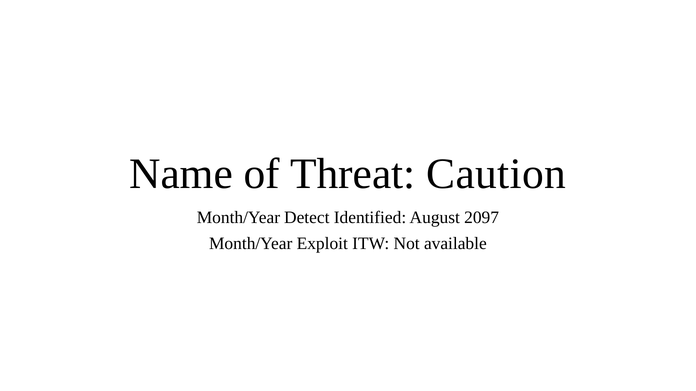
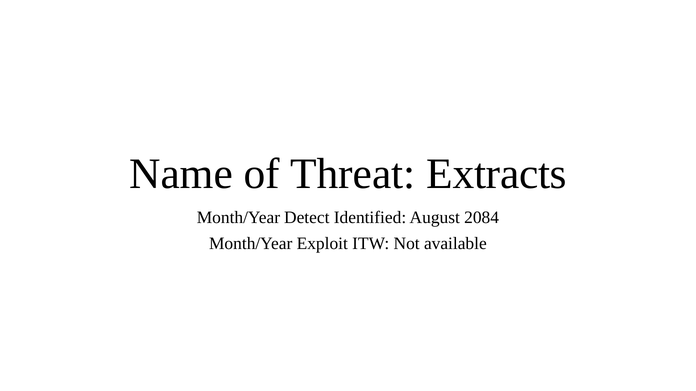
Caution: Caution -> Extracts (497, 174)
2097: 2097 -> 2084 (482, 218)
